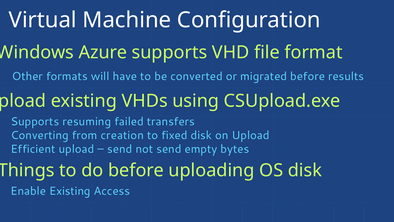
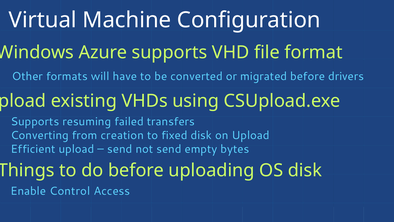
results: results -> drivers (346, 76)
Enable Existing: Existing -> Control (70, 191)
